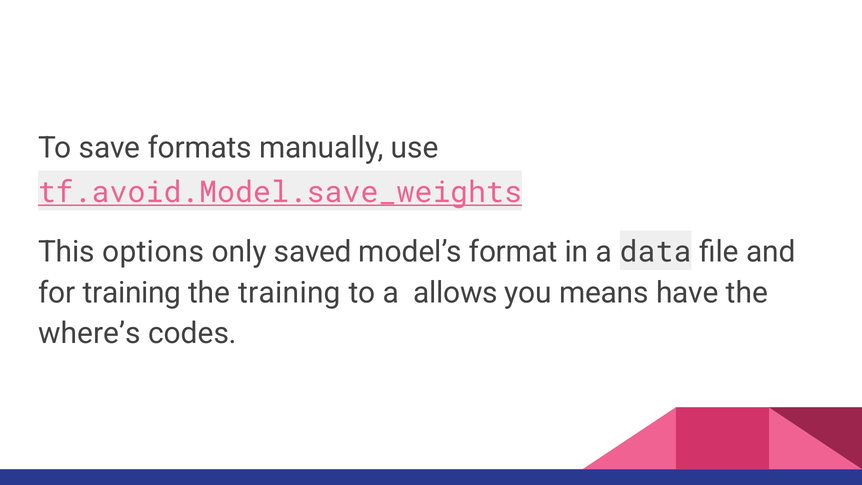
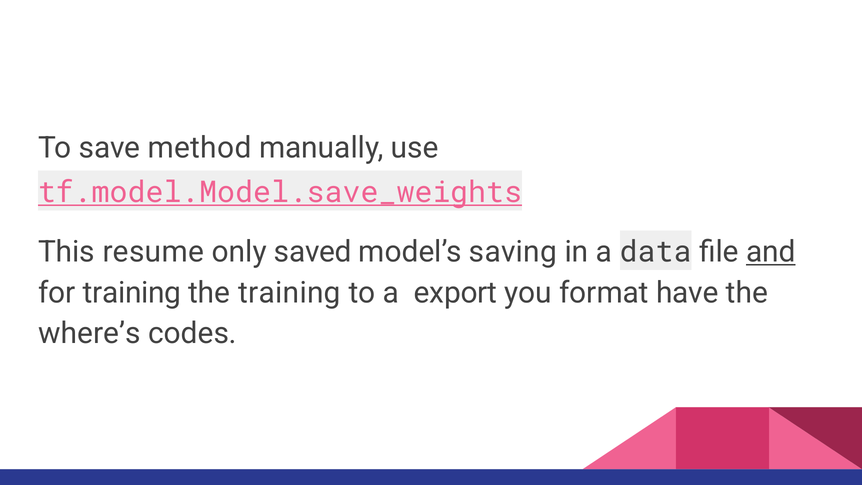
formats: formats -> method (200, 148)
tf.avoid.Model.save_weights: tf.avoid.Model.save_weights -> tf.model.Model.save_weights (280, 192)
options: options -> resume (153, 252)
format: format -> saving (513, 252)
and underline: none -> present (771, 252)
allows: allows -> export (456, 293)
means: means -> format (604, 293)
